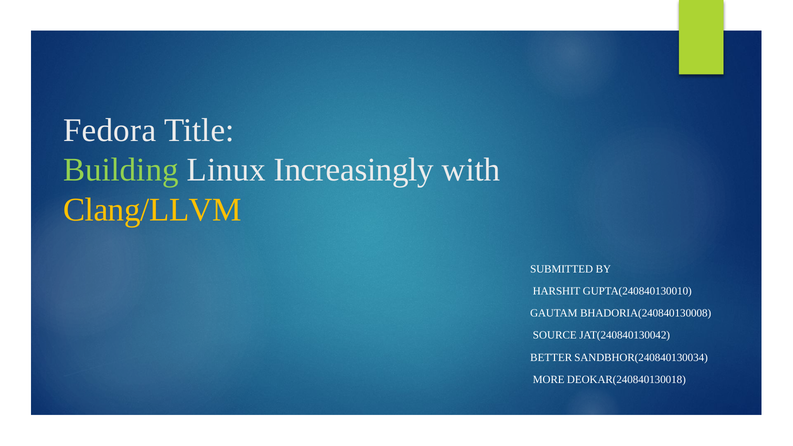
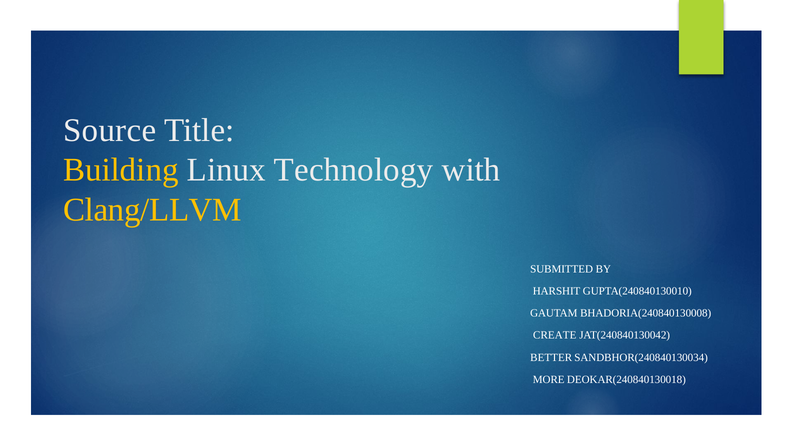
Fedora: Fedora -> Source (110, 130)
Building colour: light green -> yellow (121, 170)
Increasingly: Increasingly -> Technology (354, 170)
SOURCE: SOURCE -> CREATE (555, 335)
